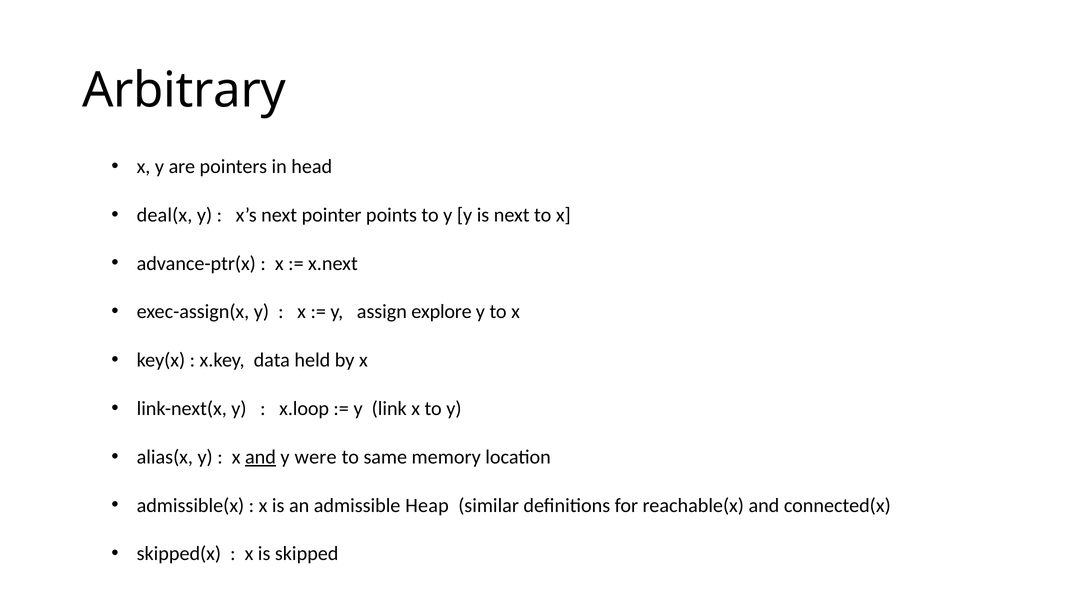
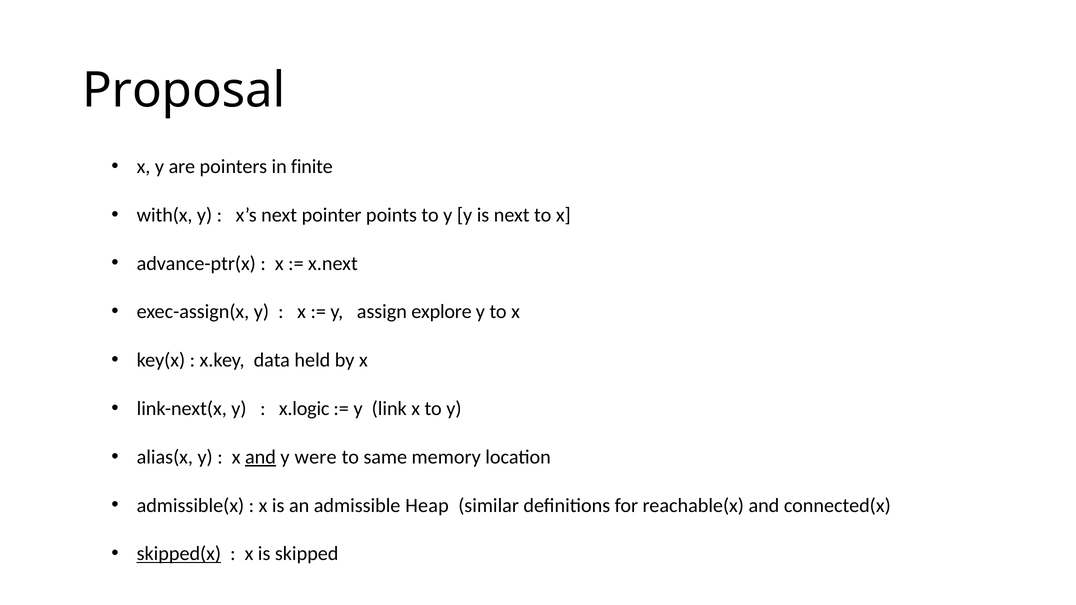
Arbitrary: Arbitrary -> Proposal (184, 90)
head: head -> finite (312, 167)
deal(x: deal(x -> with(x (165, 215)
x.loop: x.loop -> x.logic (304, 409)
skipped(x underline: none -> present (179, 554)
